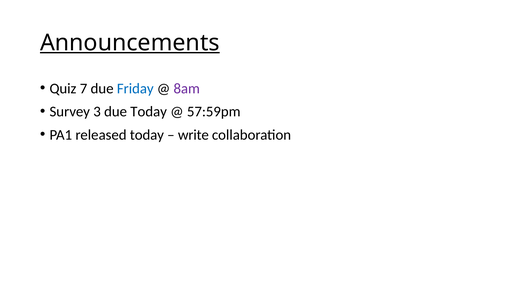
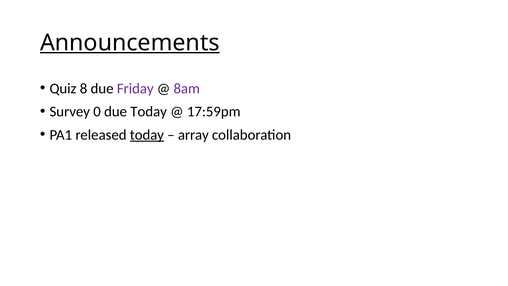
7: 7 -> 8 (84, 89)
Friday colour: blue -> purple (135, 89)
3: 3 -> 0 (97, 112)
57:59pm: 57:59pm -> 17:59pm (214, 112)
today underline: none -> present (147, 135)
write: write -> array (193, 135)
